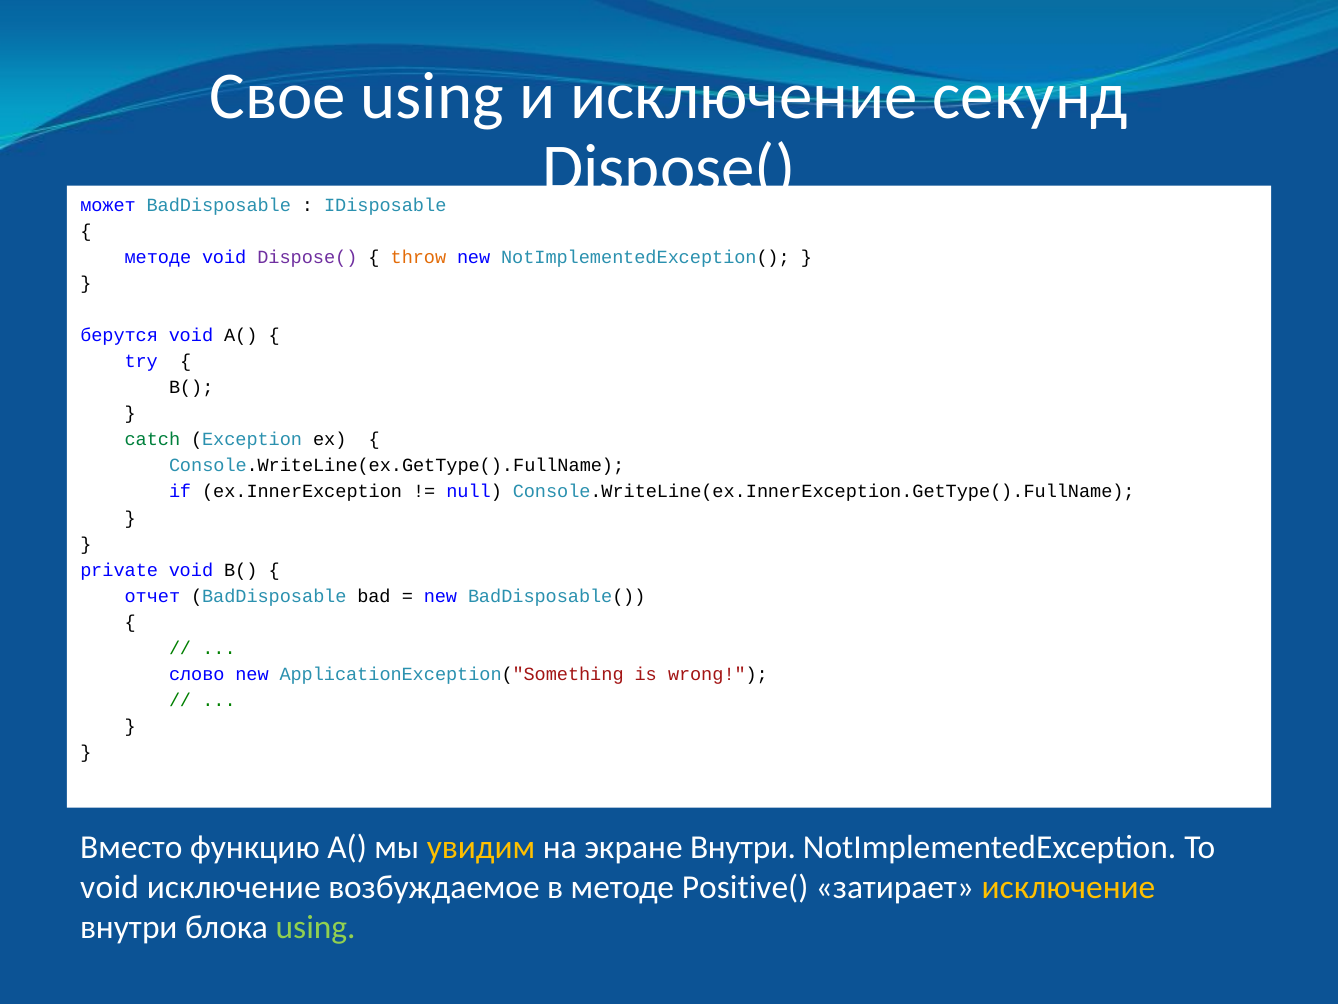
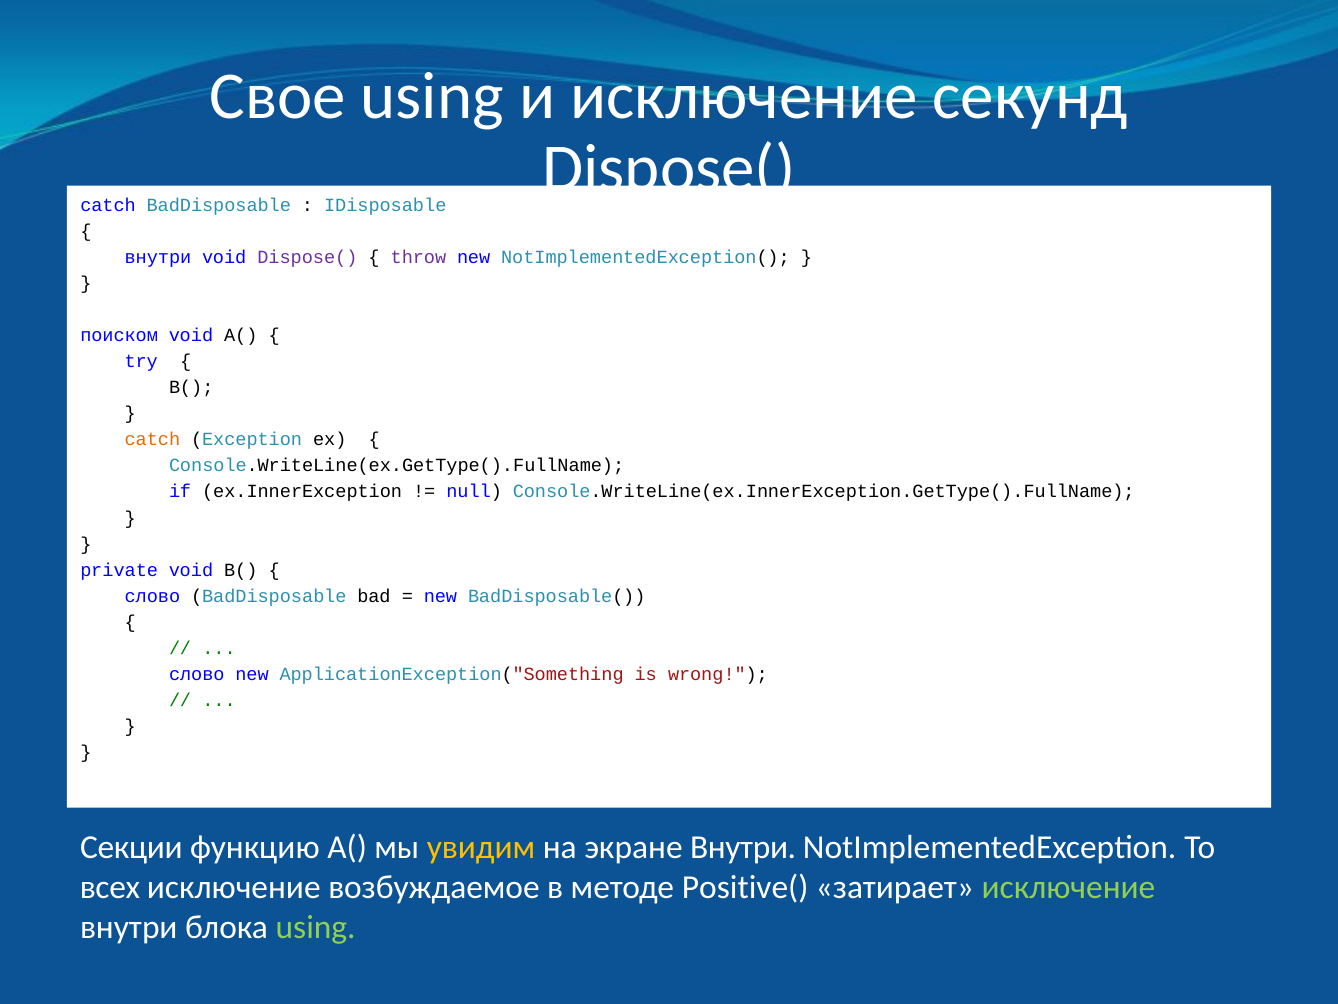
может: может -> catch (108, 205)
методе: методе -> внутри (158, 257)
throw colour: orange -> purple (418, 257)
берутся: берутся -> поиском (119, 335)
catch colour: green -> orange (152, 439)
отчет: отчет -> слово (152, 596)
Вместо: Вместо -> Секции (131, 847)
void: void -> всех (110, 887)
исключение colour: yellow -> light green (1068, 887)
